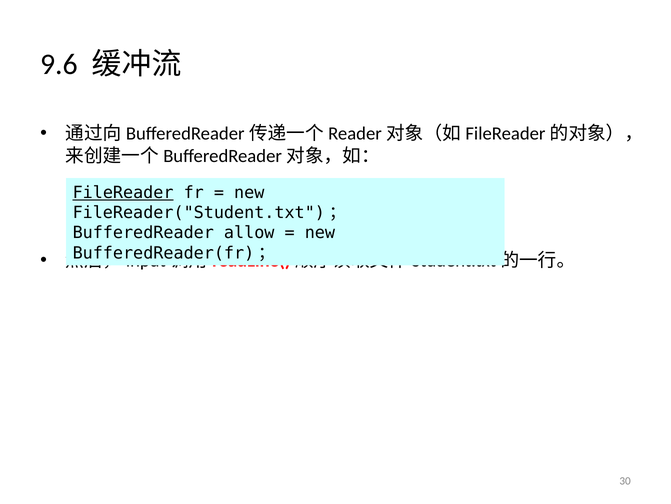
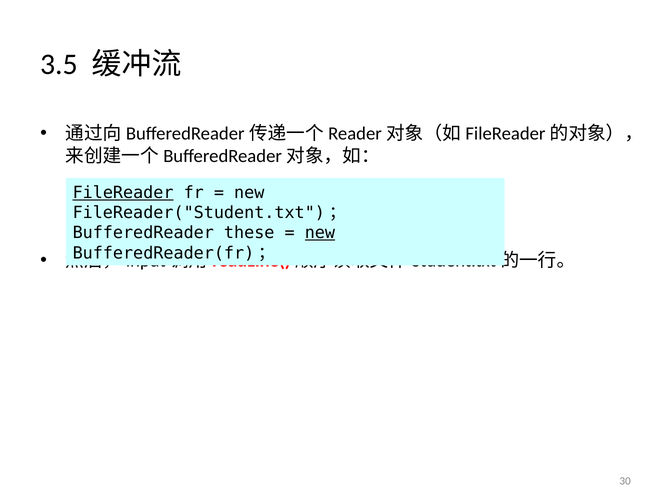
9.6: 9.6 -> 3.5 (59, 64)
allow: allow -> these (249, 233)
new underline: none -> present (320, 233)
